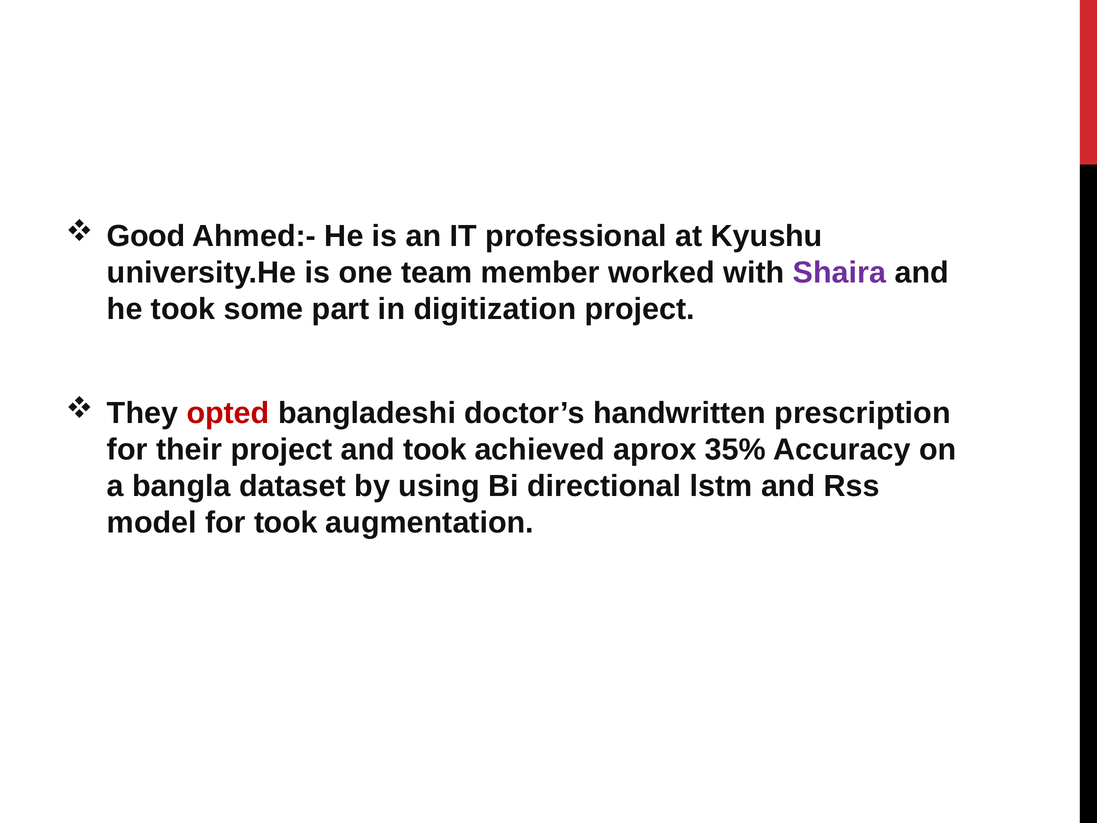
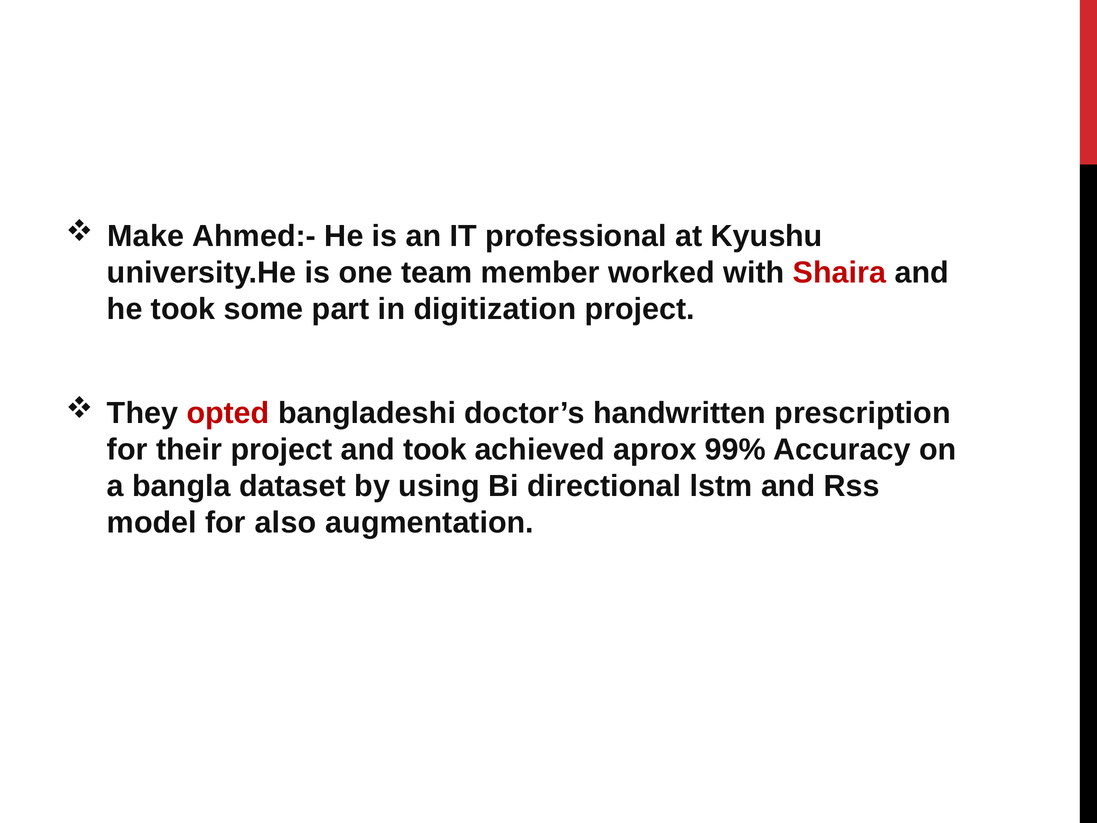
Good: Good -> Make (146, 236)
Shaira colour: purple -> red (839, 273)
35%: 35% -> 99% (735, 450)
for took: took -> also (286, 523)
